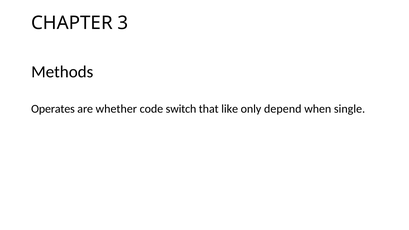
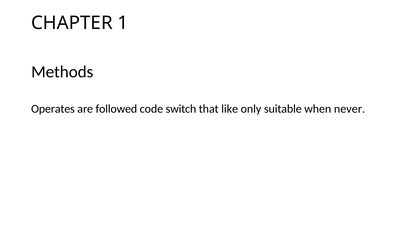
3: 3 -> 1 (123, 23)
whether: whether -> followed (116, 109)
depend: depend -> suitable (283, 109)
single: single -> never (350, 109)
